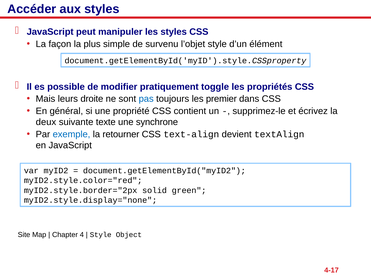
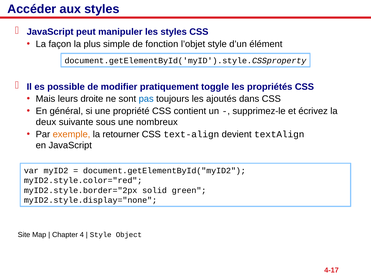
survenu: survenu -> fonction (162, 44)
premier: premier -> ajoutés (221, 99)
texte: texte -> sous (106, 122)
synchrone: synchrone -> nombreux (157, 122)
exemple colour: blue -> orange (72, 134)
